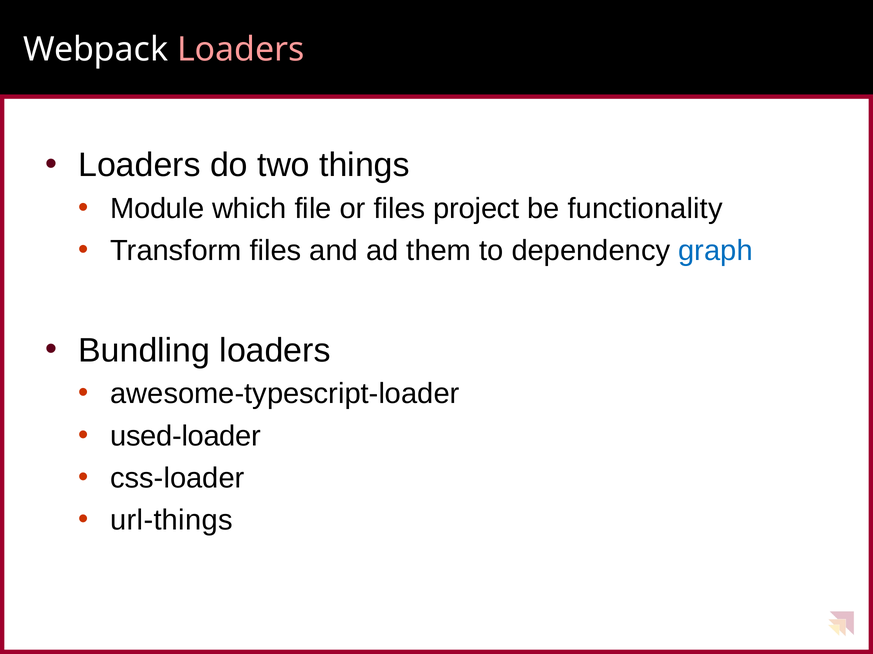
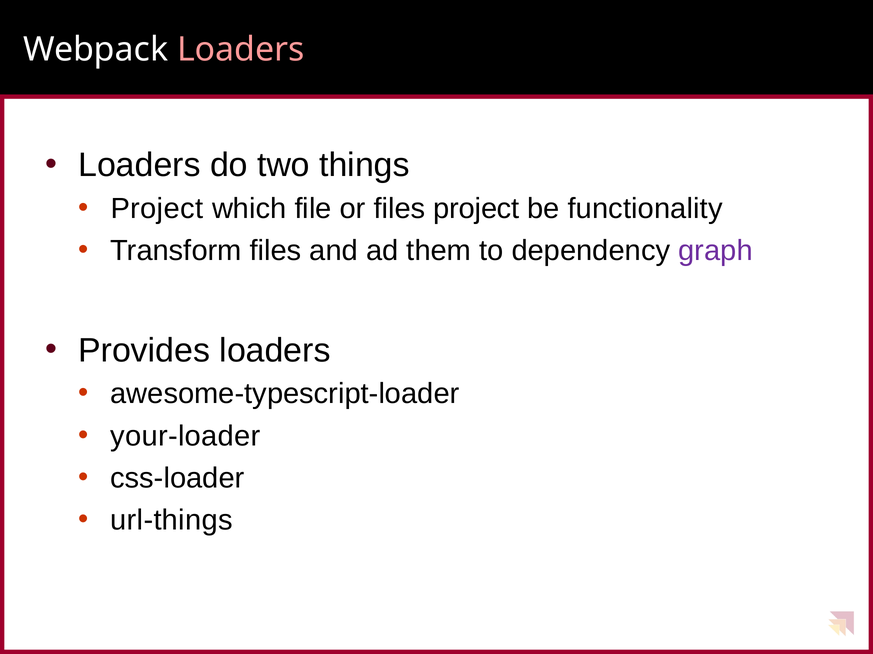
Module: Module -> Project (157, 209)
graph colour: blue -> purple (715, 251)
Bundling: Bundling -> Provides (144, 351)
used-loader: used-loader -> your-loader (185, 437)
